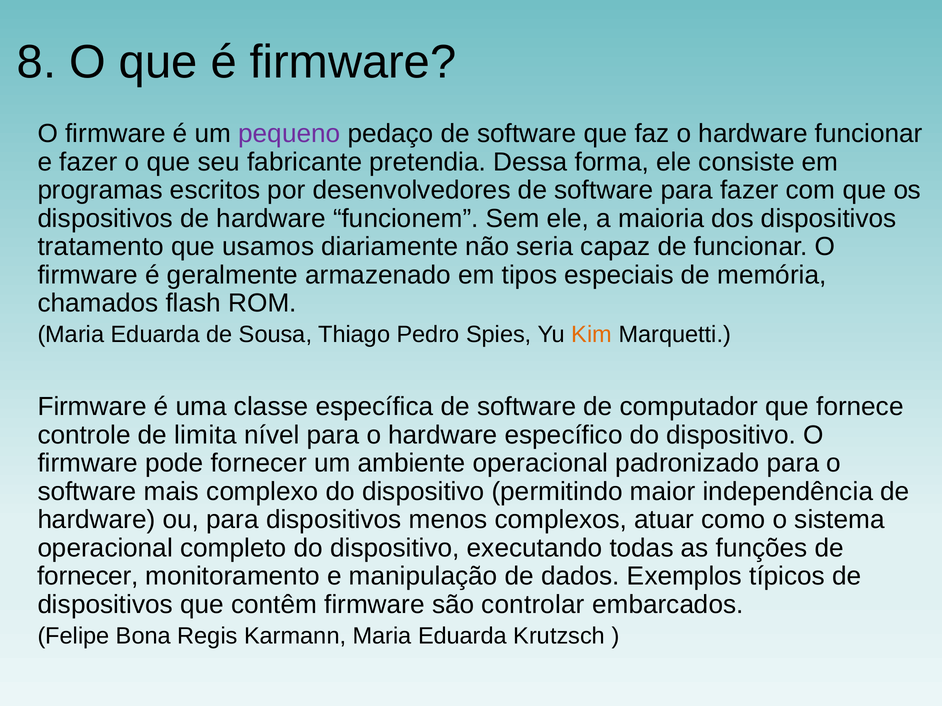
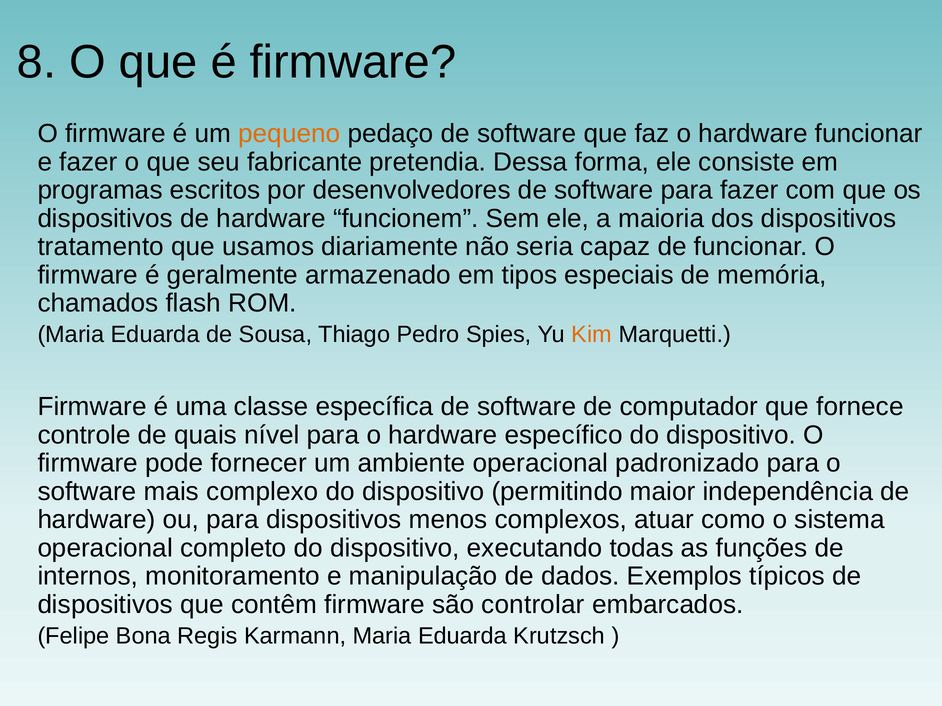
pequeno colour: purple -> orange (289, 134)
limita: limita -> quais (206, 435)
fornecer: fornecer -> internos (88, 577)
